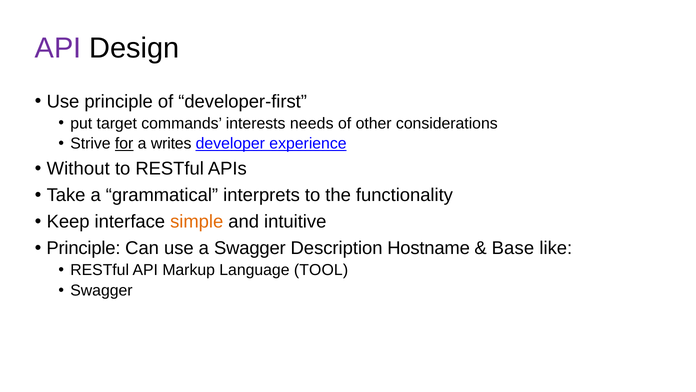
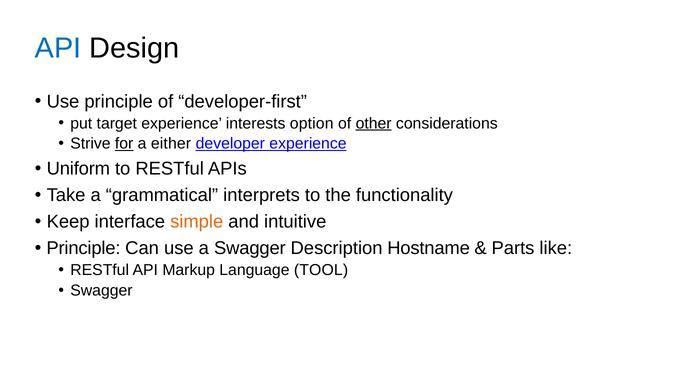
API colour: purple -> blue (58, 48)
target commands: commands -> experience (182, 123)
needs: needs -> option (312, 123)
other underline: none -> present (374, 123)
writes: writes -> either (171, 144)
Without: Without -> Uniform (78, 169)
Base: Base -> Parts (513, 248)
